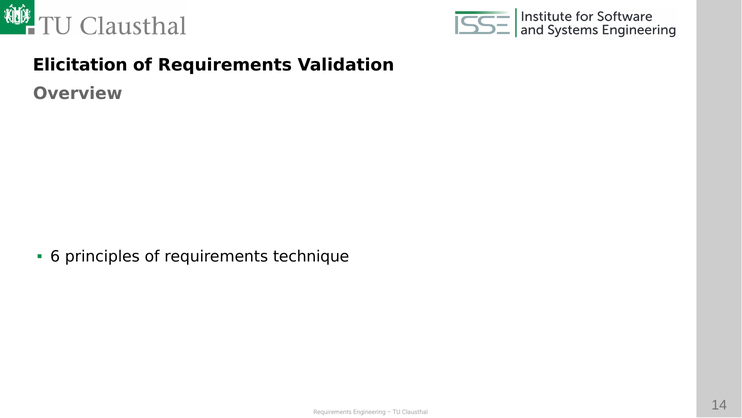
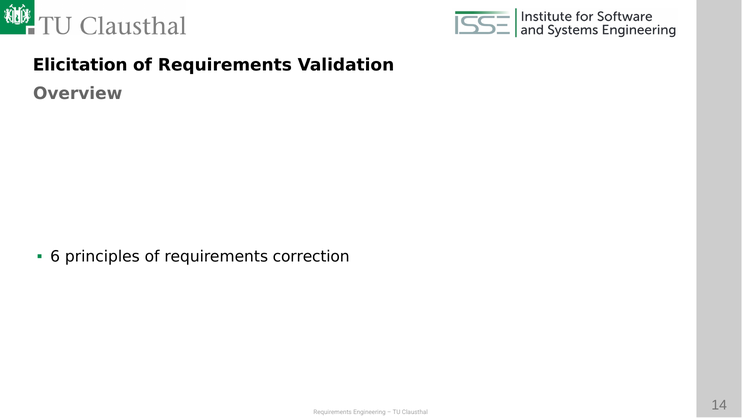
technique: technique -> correction (311, 256)
